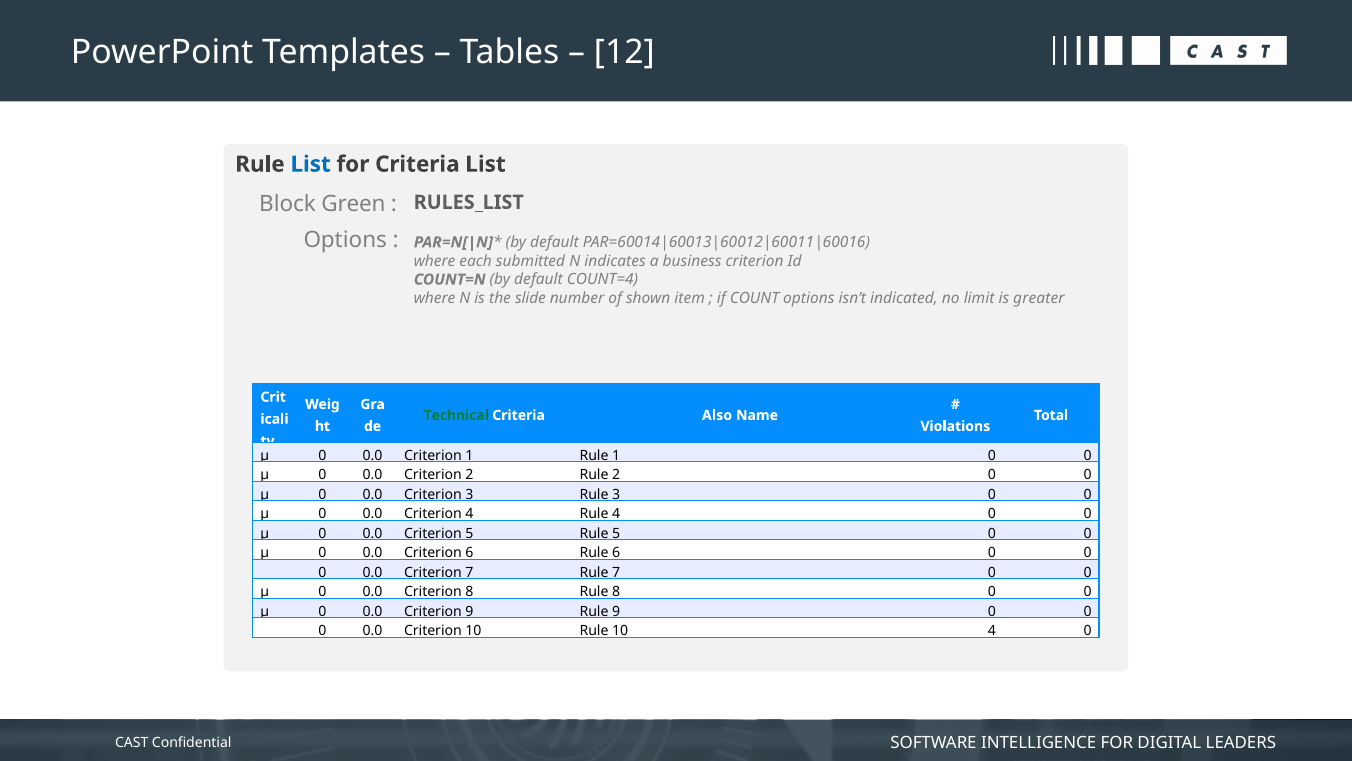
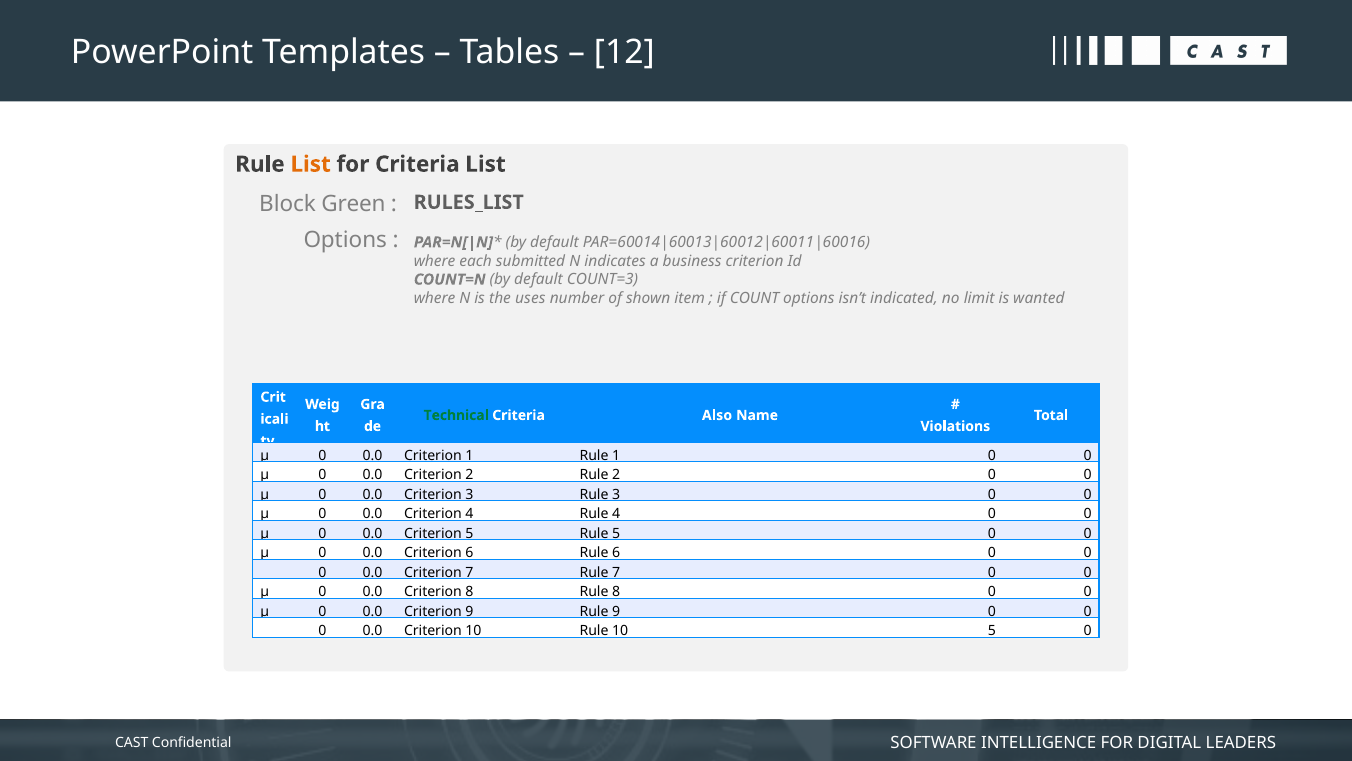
List colour: blue -> orange (311, 164)
COUNT=4: COUNT=4 -> COUNT=3 (603, 279)
slide: slide -> uses (530, 298)
greater: greater -> wanted (1039, 298)
10 4: 4 -> 5 (992, 631)
